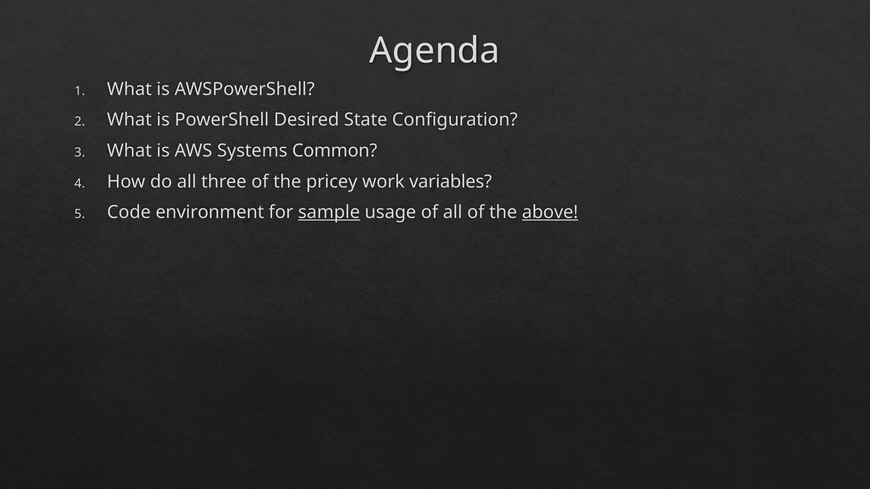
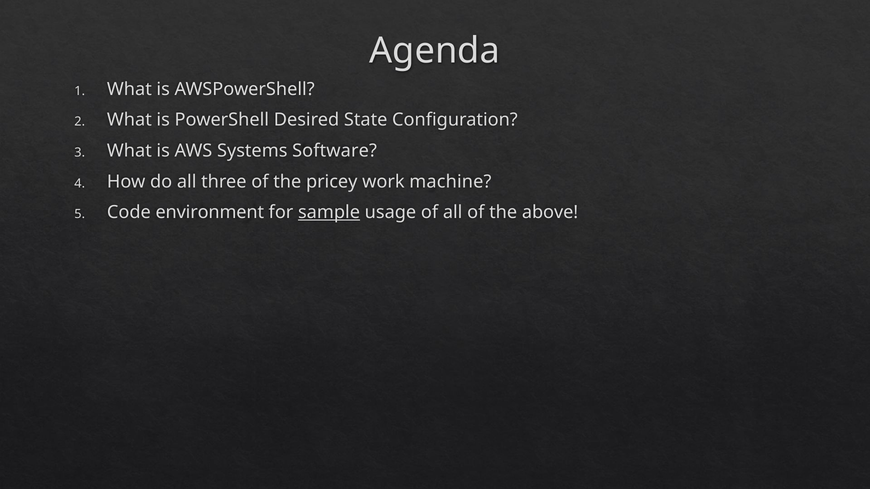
Common: Common -> Software (335, 151)
variables: variables -> machine (450, 182)
above underline: present -> none (550, 213)
